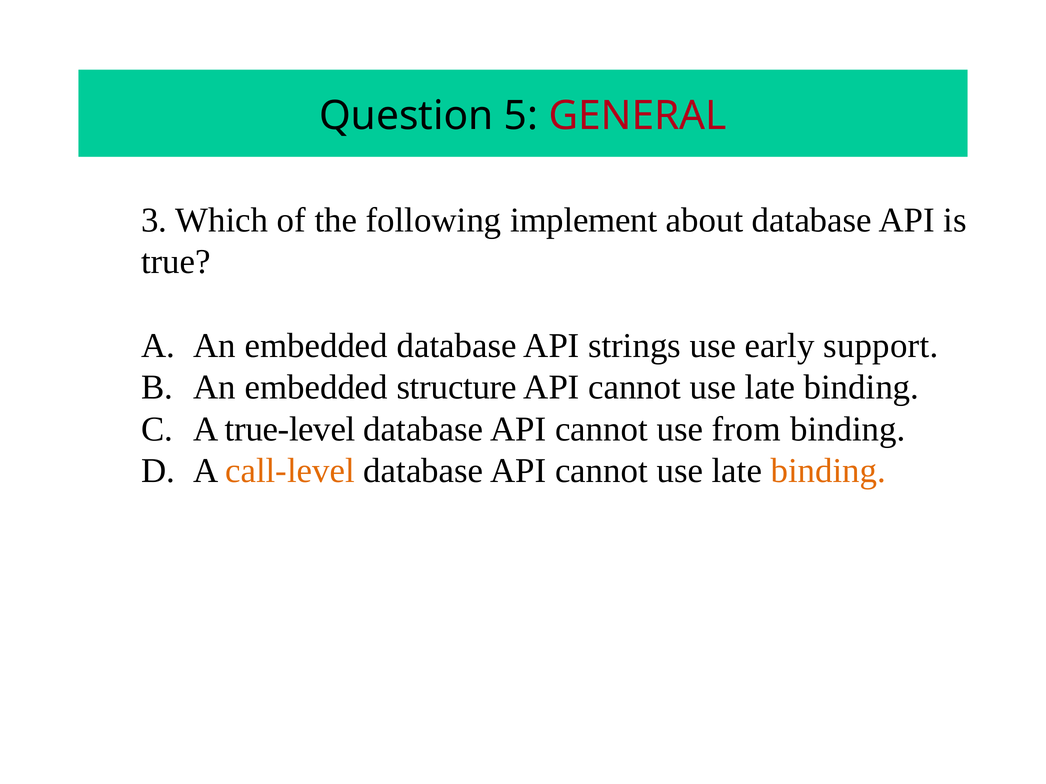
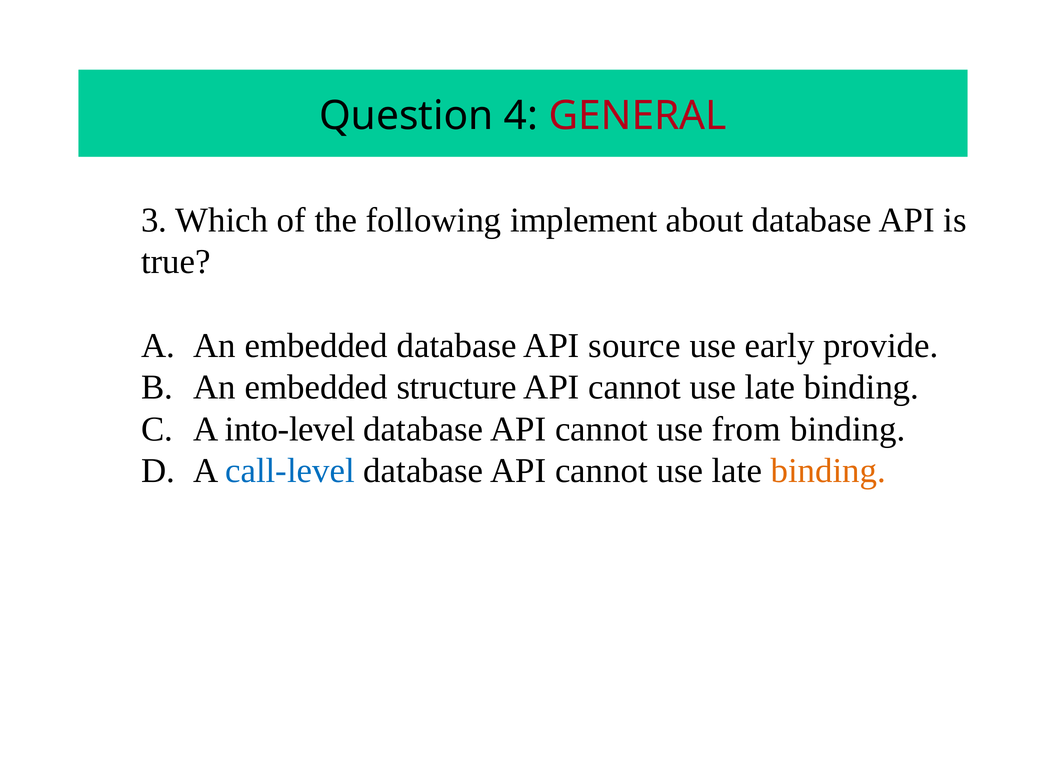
5: 5 -> 4 (521, 116)
strings: strings -> source (634, 346)
support: support -> provide (881, 346)
true-level: true-level -> into-level (290, 429)
call-level colour: orange -> blue (290, 471)
